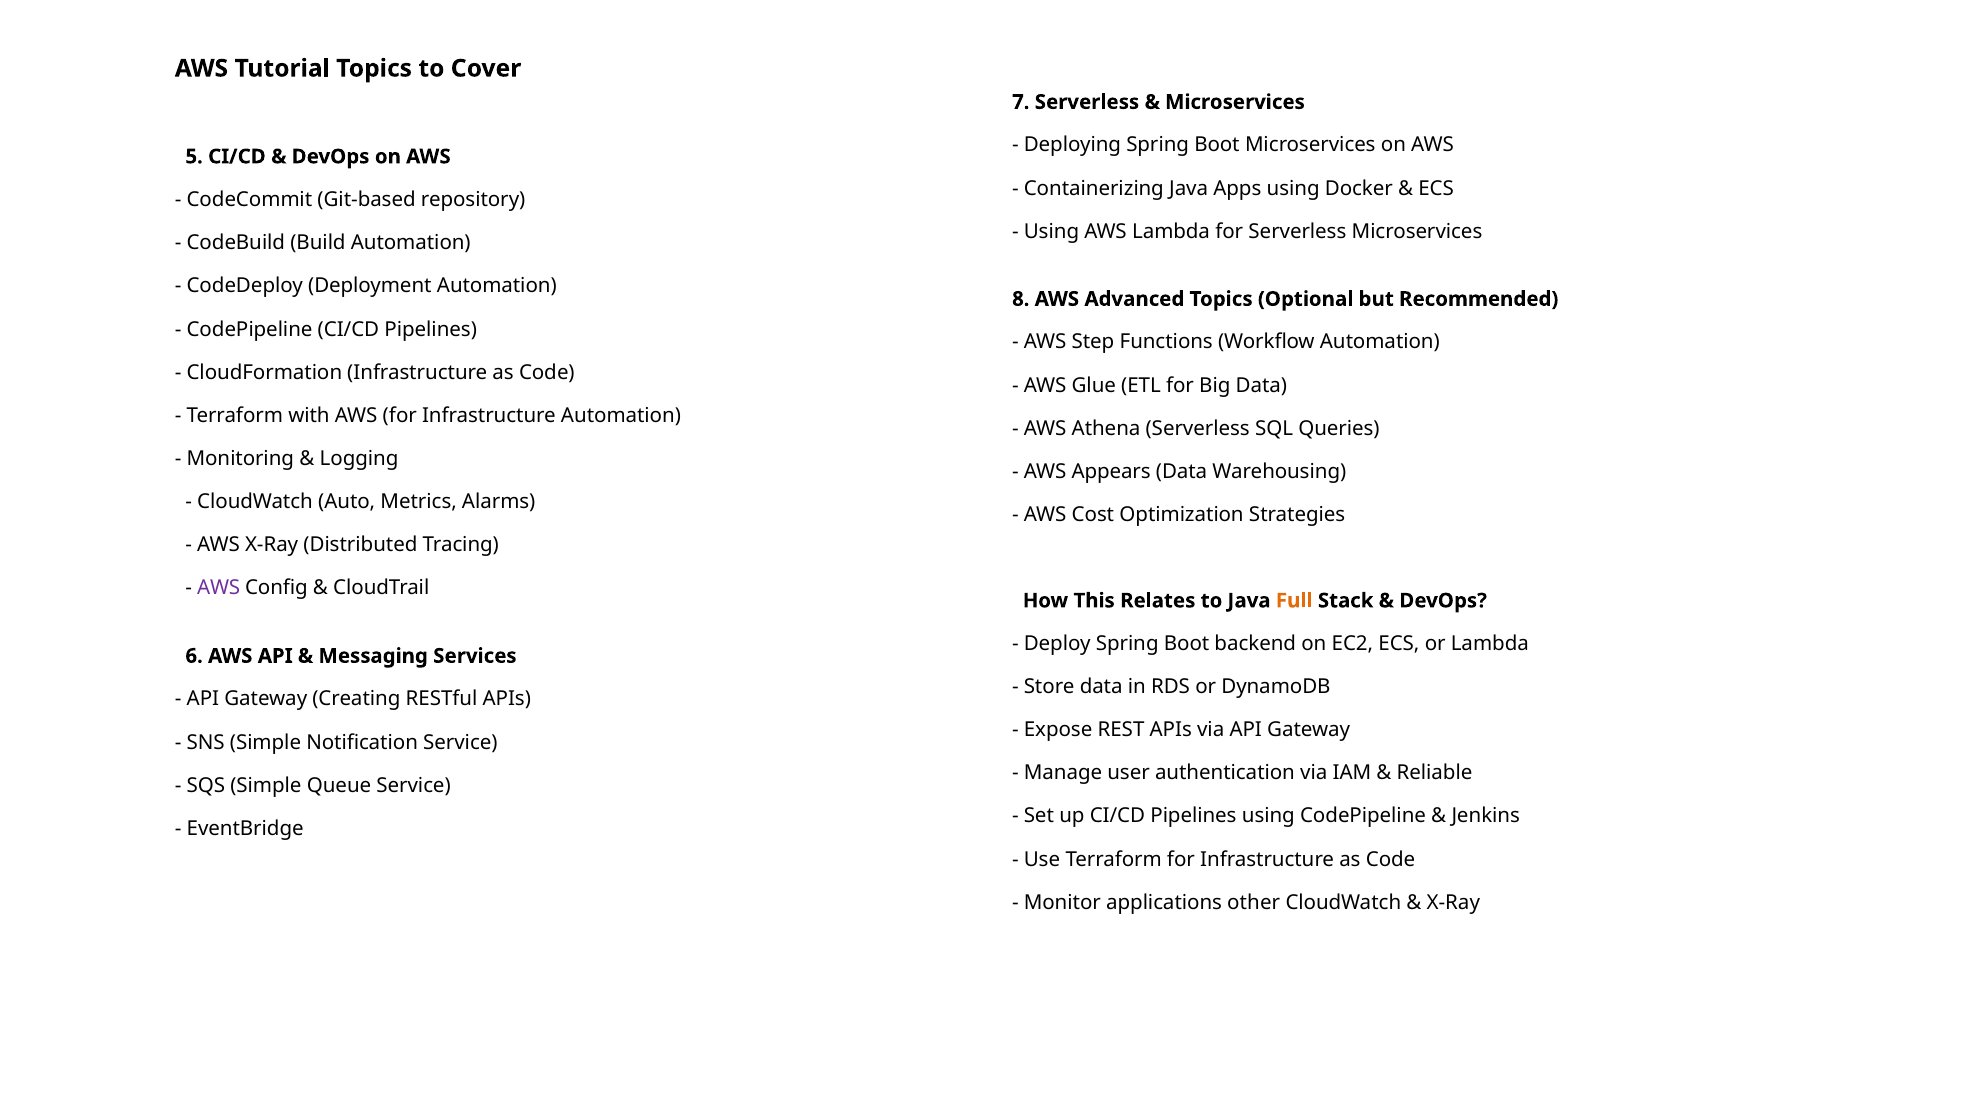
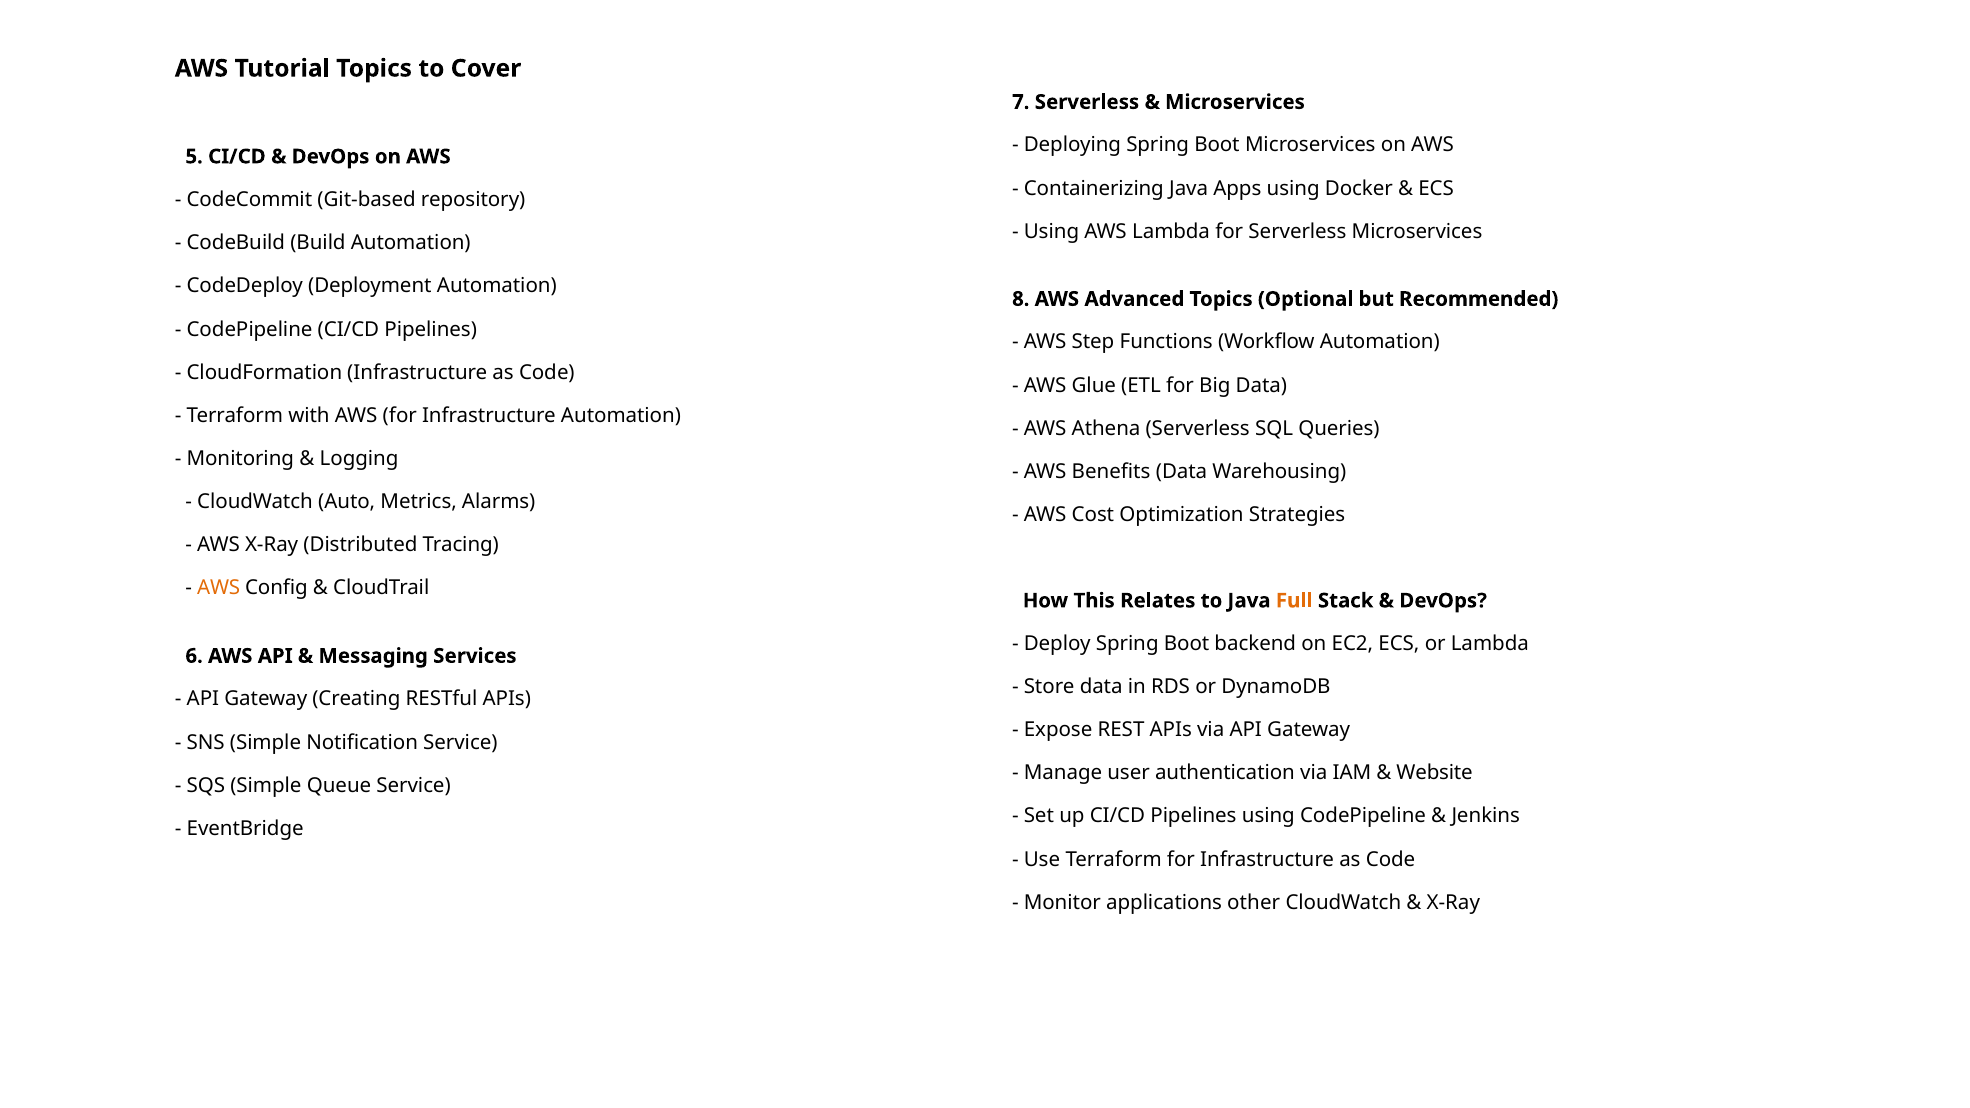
Appears: Appears -> Benefits (1111, 471)
AWS colour: purple -> orange (219, 588)
Reliable: Reliable -> Website (1435, 773)
